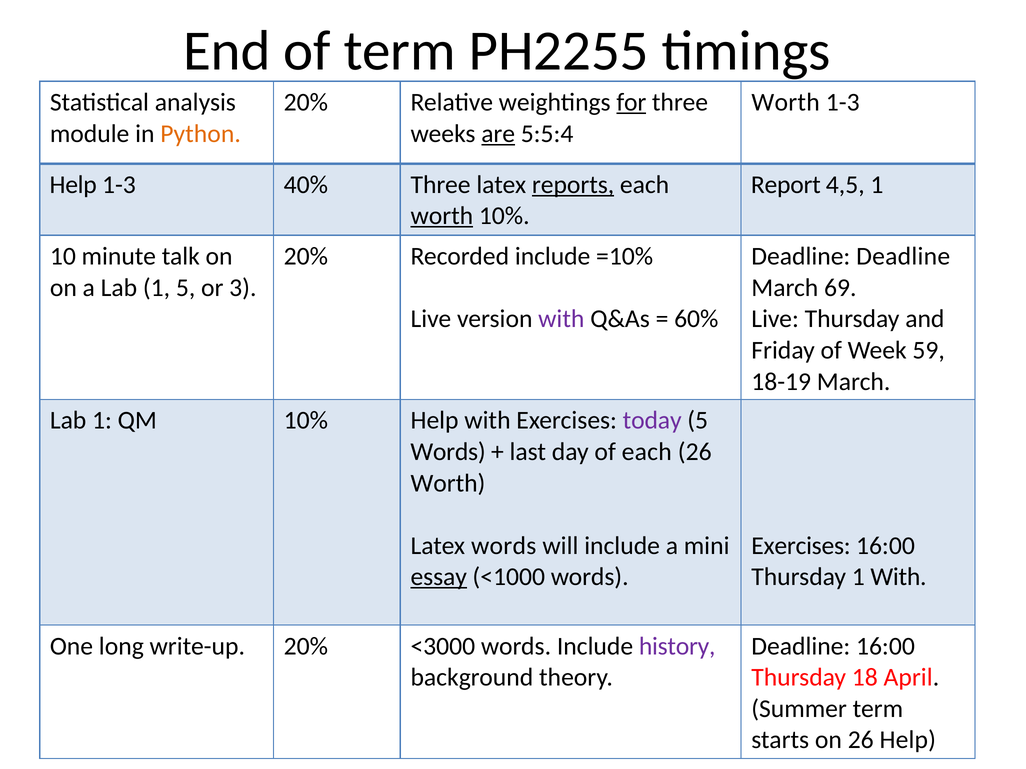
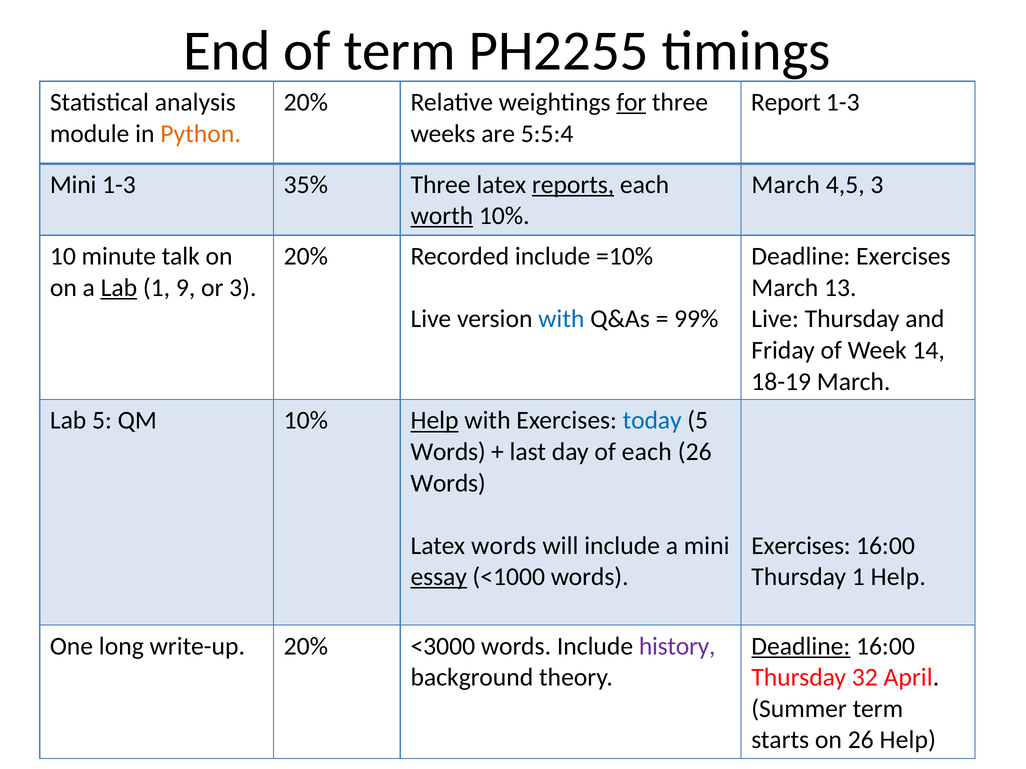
Worth: Worth -> Report (786, 102)
are underline: present -> none (498, 134)
Help: Help -> Mini (73, 185)
40%: 40% -> 35% (306, 185)
Report: Report -> March (786, 185)
4,5 1: 1 -> 3 (877, 185)
Deadline Deadline: Deadline -> Exercises (903, 257)
Lab underline: none -> present (119, 288)
1 5: 5 -> 9 (186, 288)
69: 69 -> 13 (840, 288)
with colour: purple -> blue (561, 319)
60%: 60% -> 99% (696, 319)
59: 59 -> 14 (929, 351)
1: 1 -> 5 (102, 421)
Help underline: none -> present (435, 421)
today colour: purple -> blue (652, 421)
Worth: Worth -> Words (448, 483)
1 With: With -> Help (898, 577)
Deadline underline: none -> present (801, 647)
18: 18 -> 32 (865, 678)
